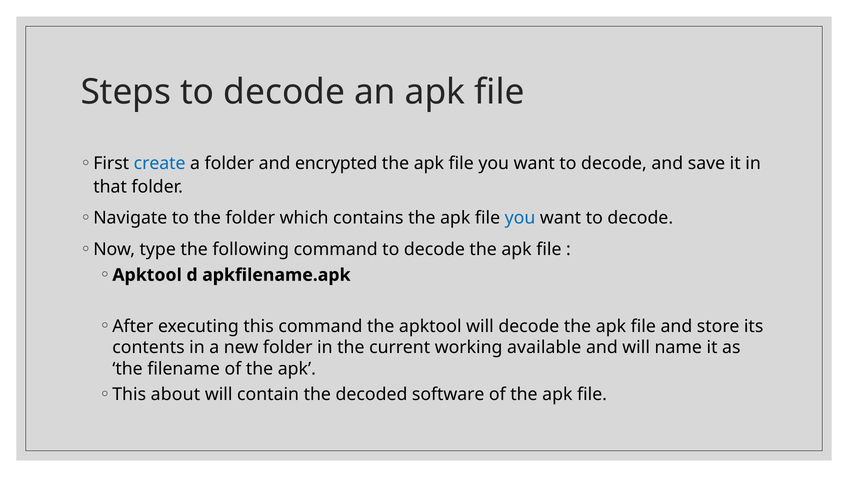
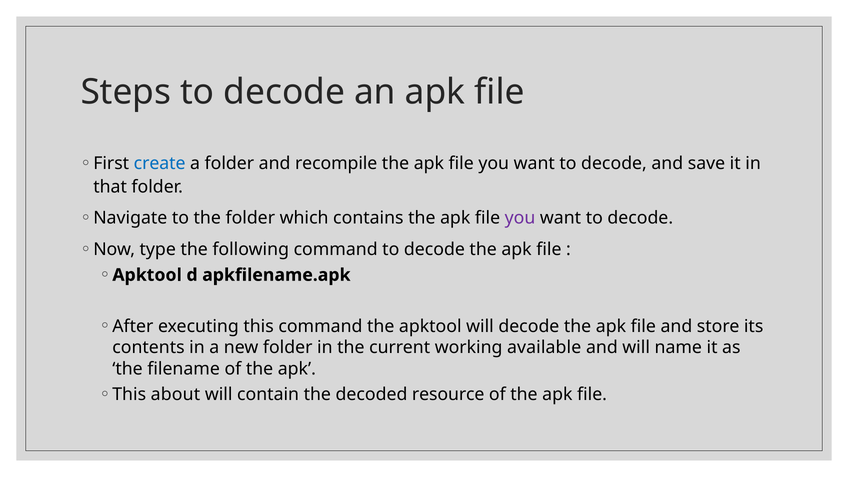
encrypted: encrypted -> recompile (336, 163)
you colour: blue -> purple (520, 218)
software: software -> resource (448, 394)
